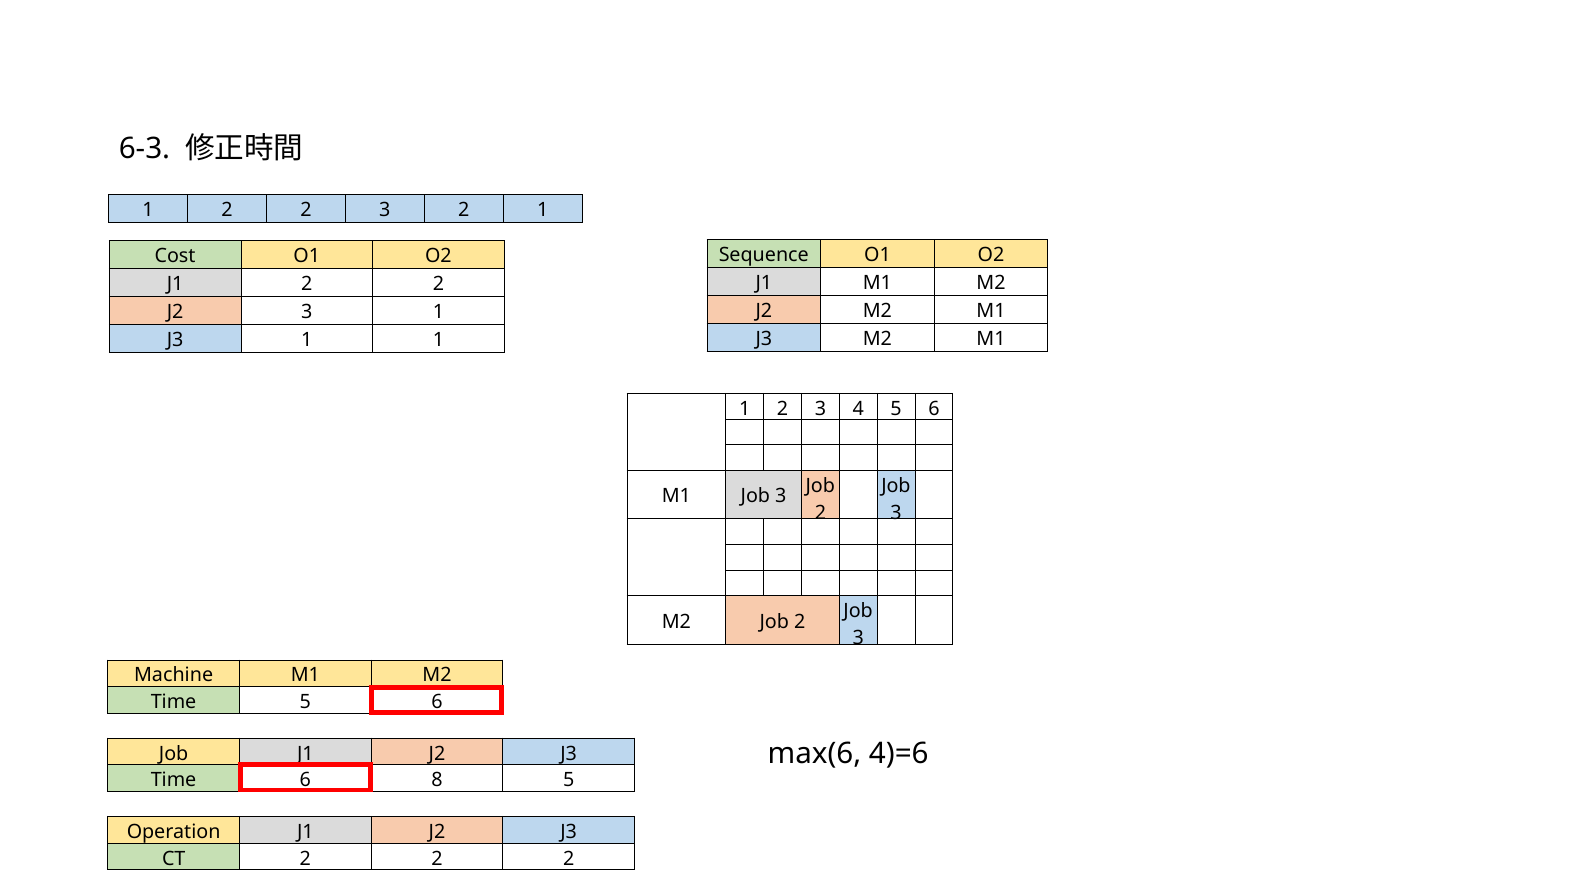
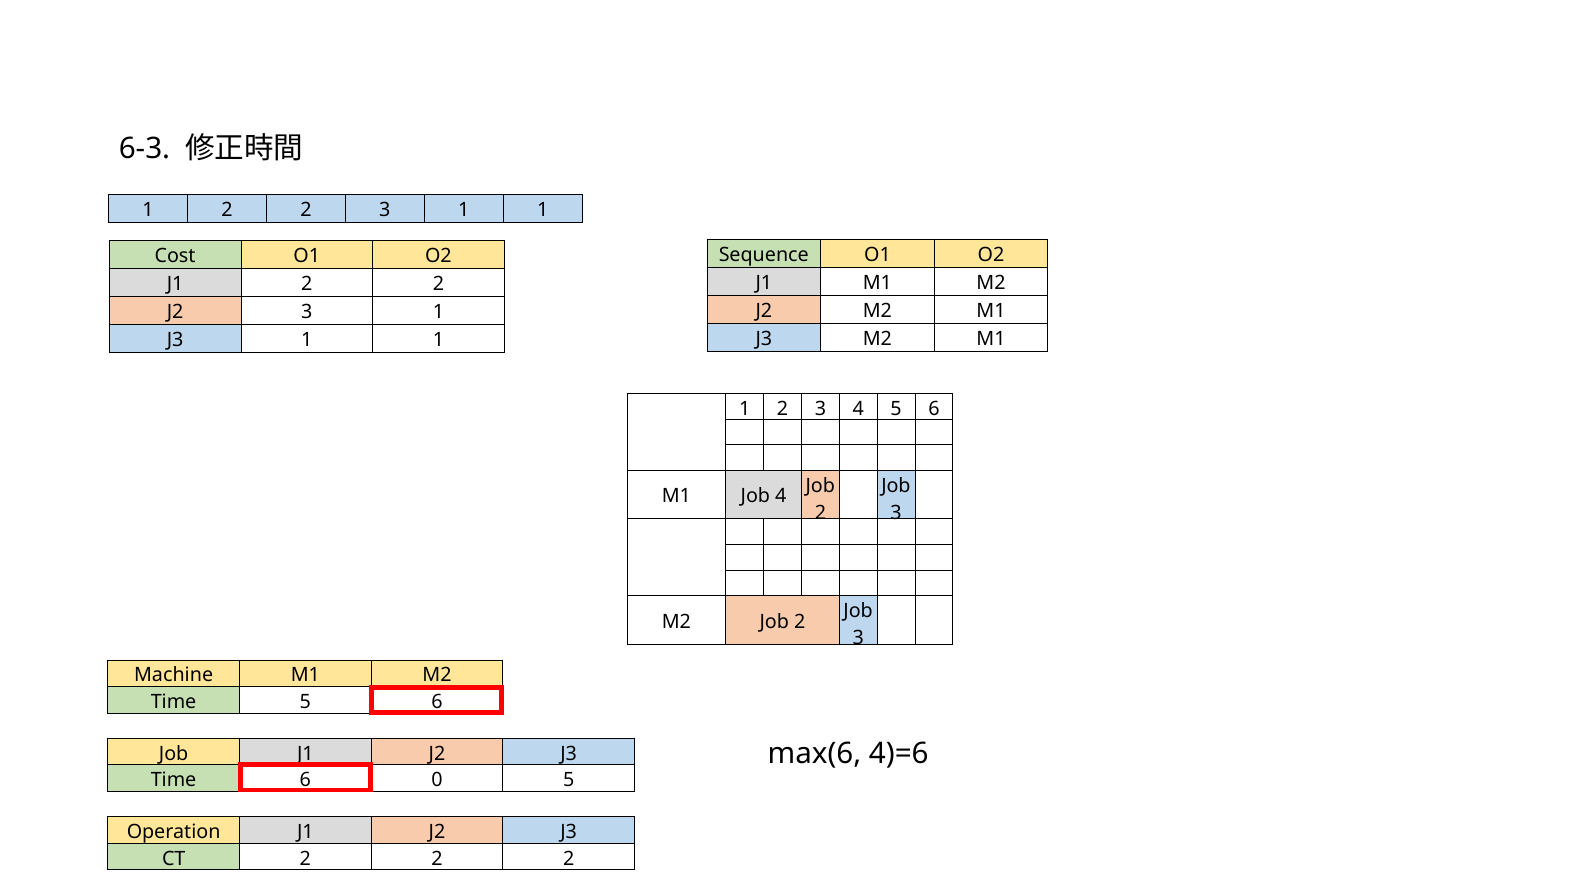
2 3 2: 2 -> 1 (464, 210)
M1 Job 3: 3 -> 4 (781, 496)
8: 8 -> 0 (437, 780)
